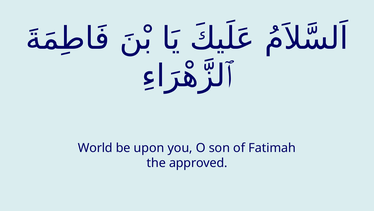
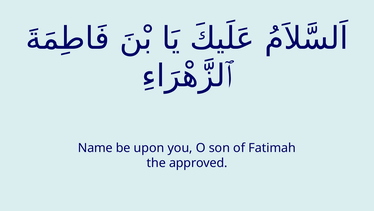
World: World -> Name (95, 148)
